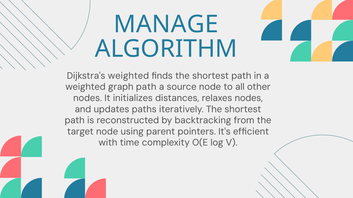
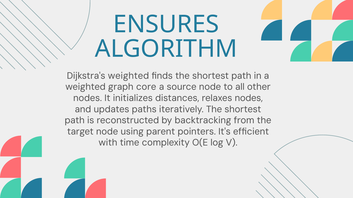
MANAGE: MANAGE -> ENSURES (166, 24)
graph path: path -> core (146, 87)
